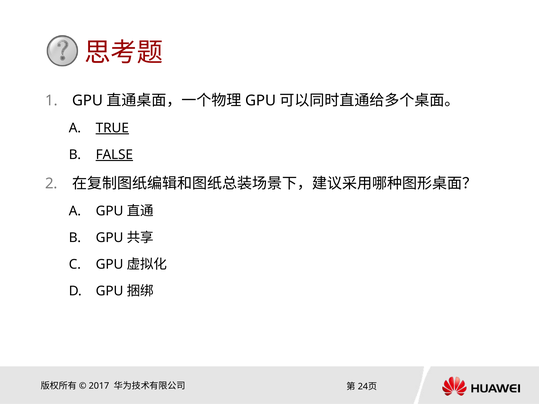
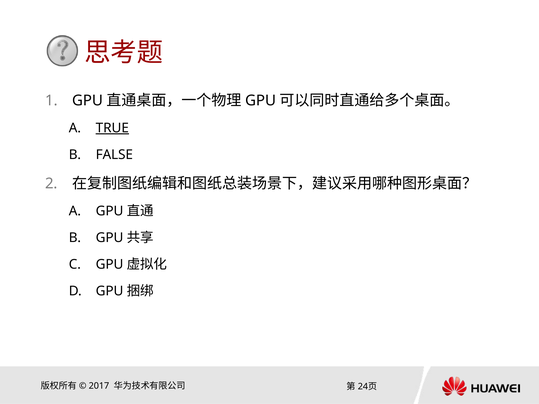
FALSE underline: present -> none (114, 155)
